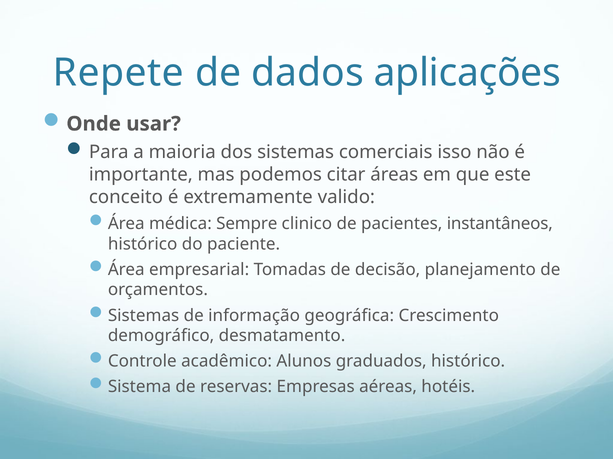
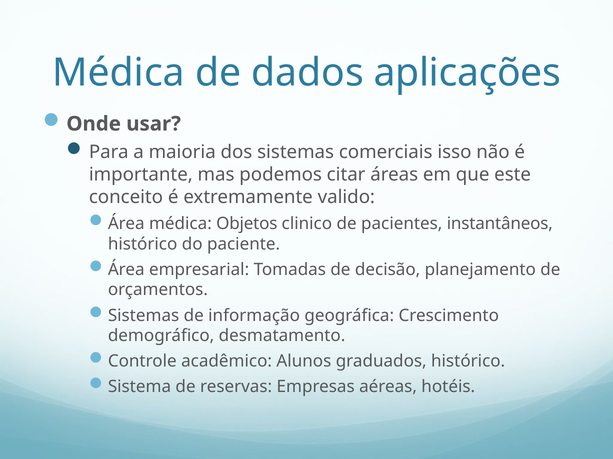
Repete: Repete -> Médica (118, 73)
Sempre: Sempre -> Objetos (247, 224)
